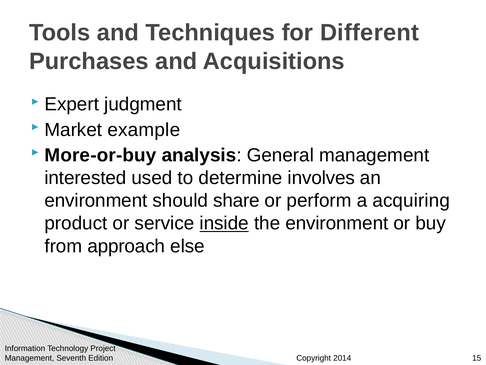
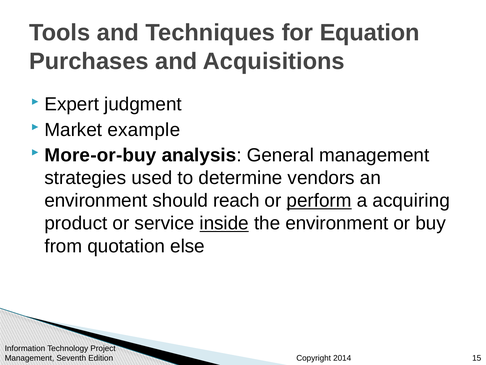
Different: Different -> Equation (370, 33)
interested: interested -> strategies (85, 178)
involves: involves -> vendors (321, 178)
share: share -> reach (236, 200)
perform underline: none -> present (319, 200)
approach: approach -> quotation (126, 246)
